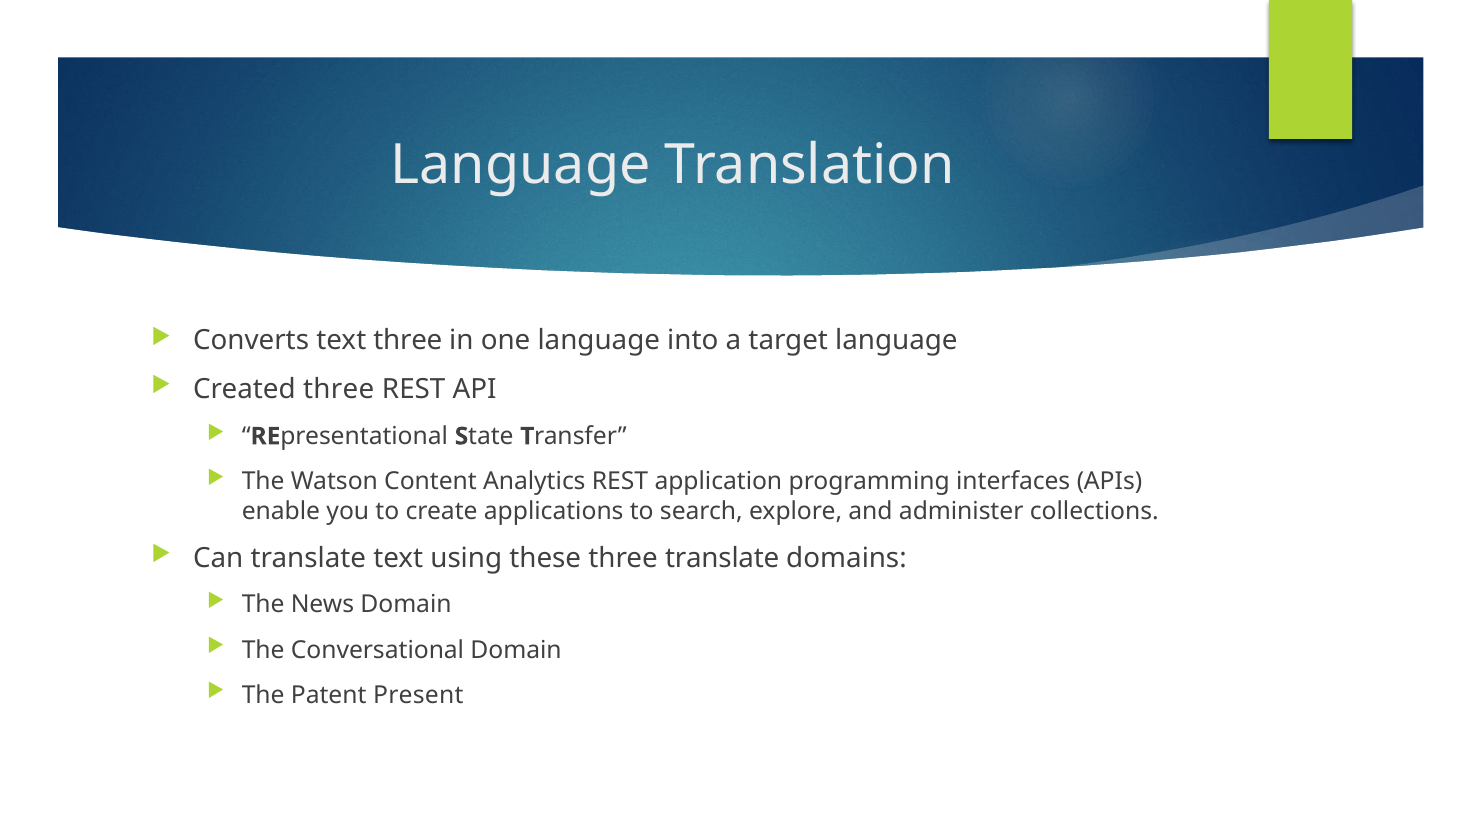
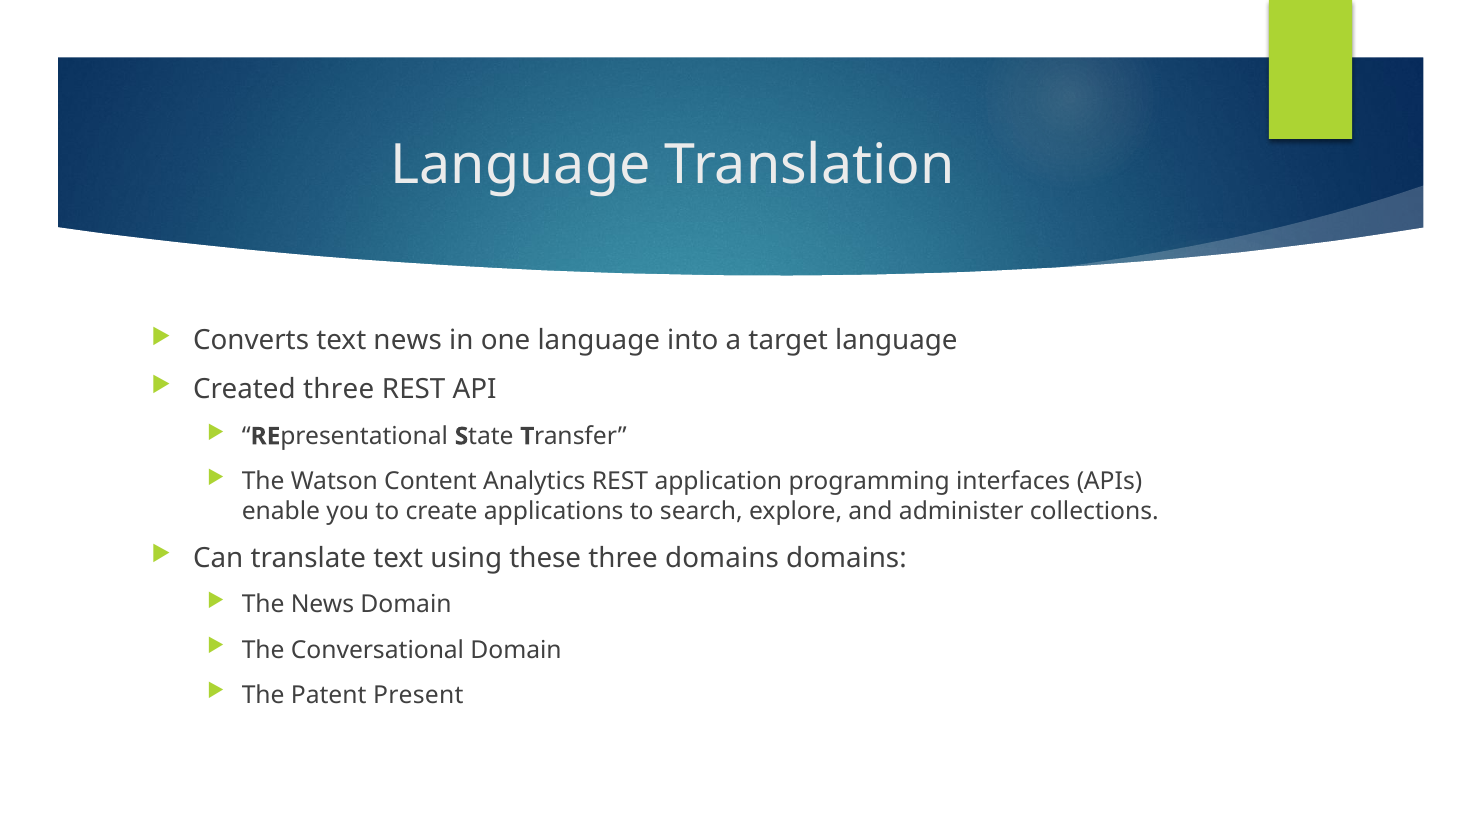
text three: three -> news (408, 341)
three translate: translate -> domains (722, 558)
